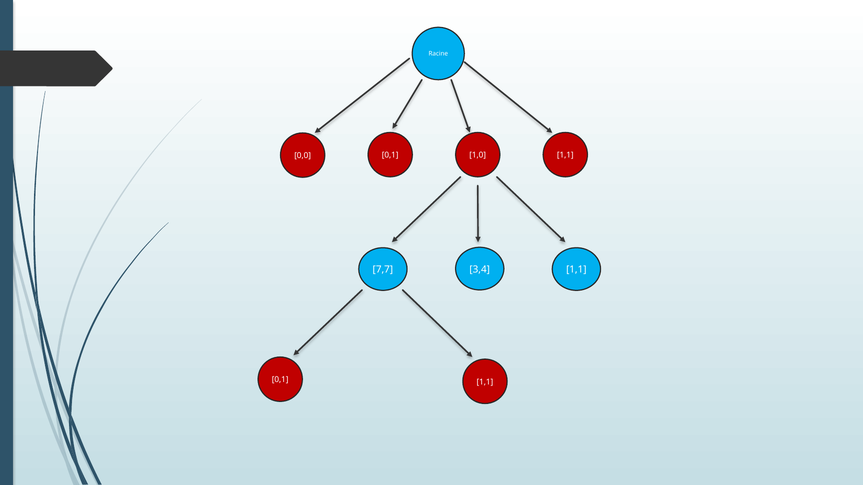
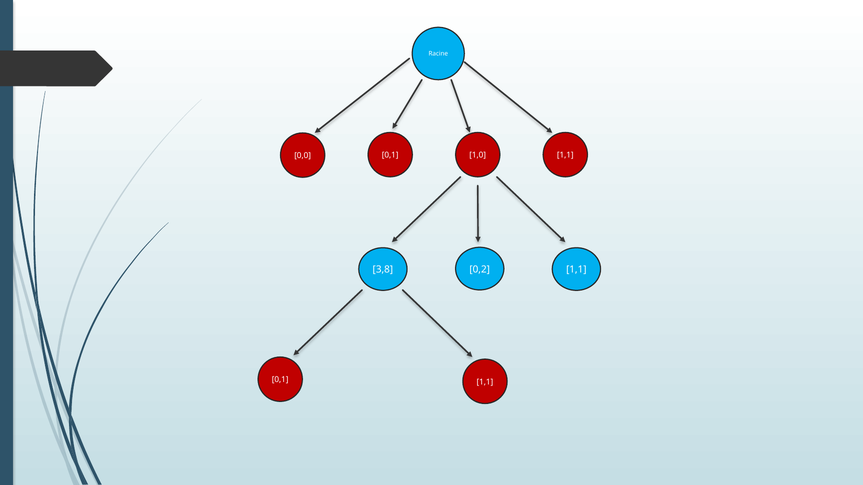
3,4: 3,4 -> 0,2 (480, 270)
7,7: 7,7 -> 3,8 (383, 270)
